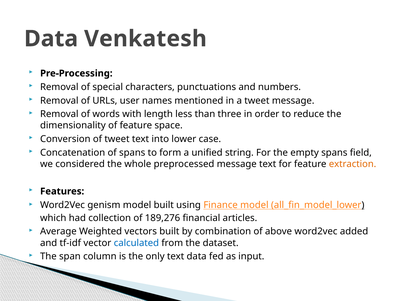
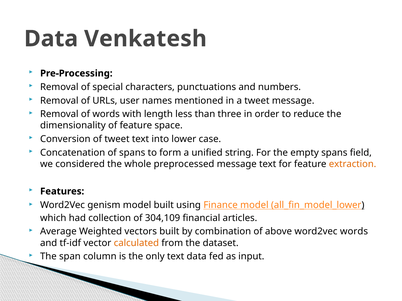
189,276: 189,276 -> 304,109 (163, 218)
word2vec added: added -> words (354, 232)
calculated colour: blue -> orange (136, 243)
